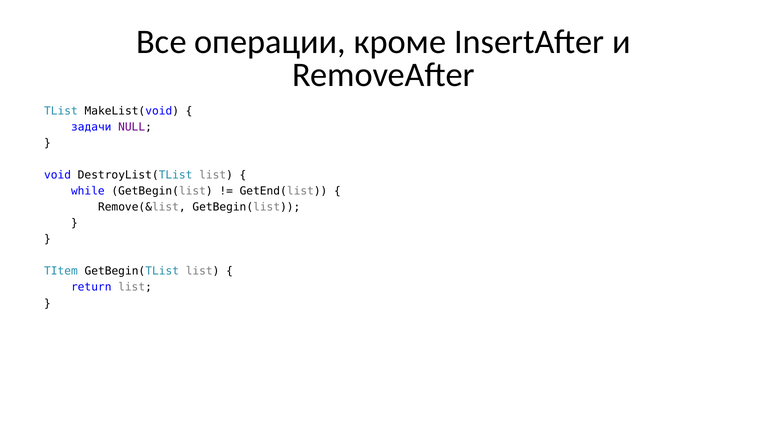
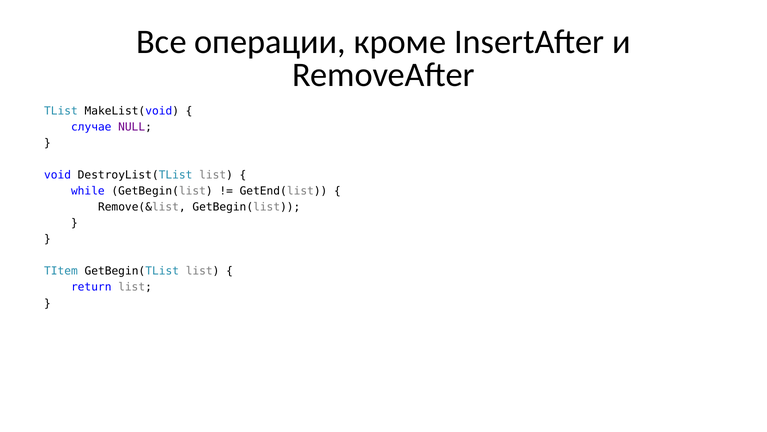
задачи: задачи -> случае (91, 127)
